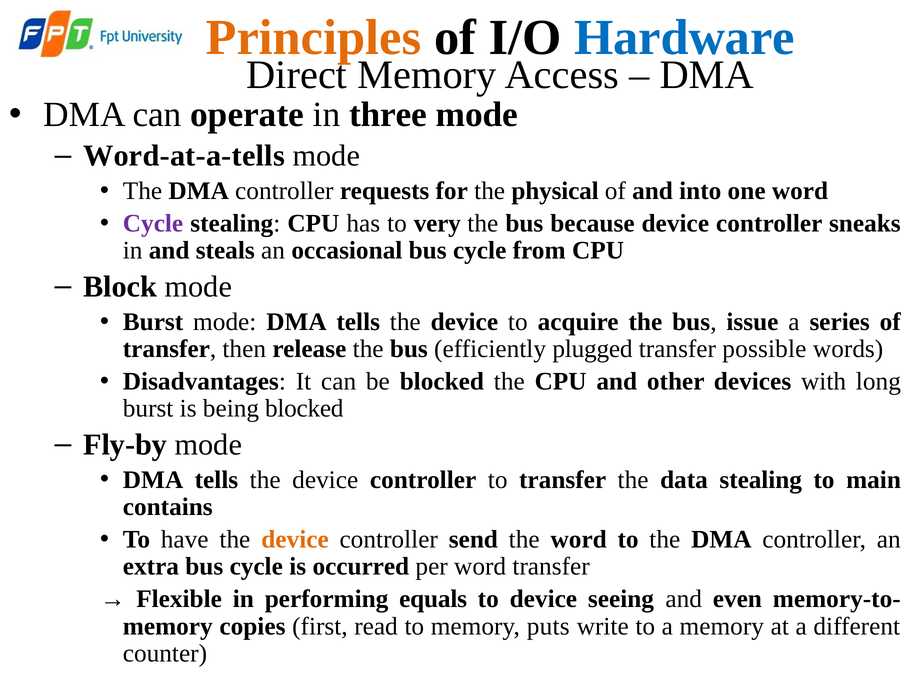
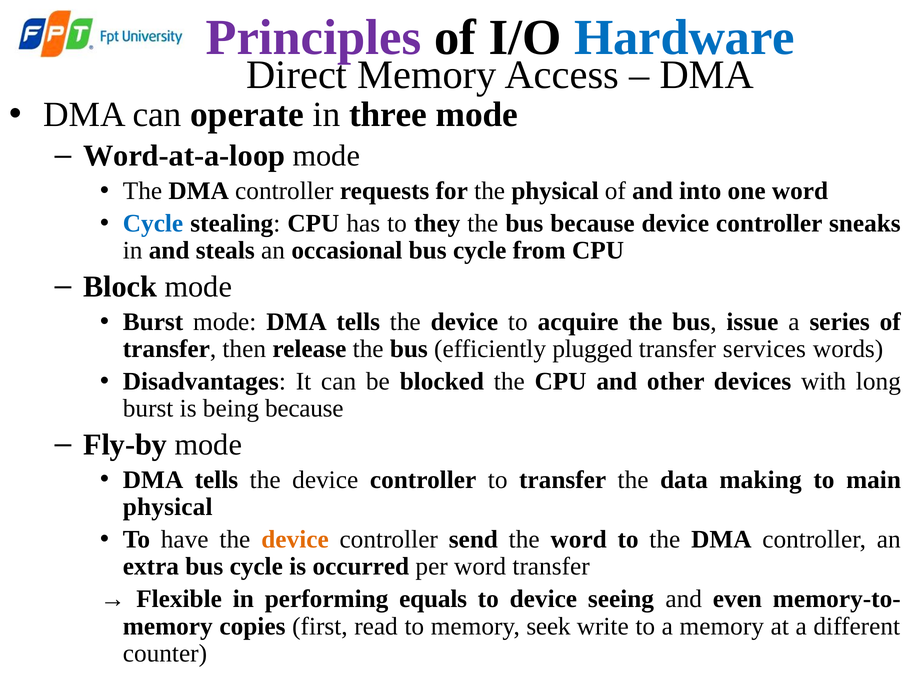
Principles colour: orange -> purple (314, 38)
Word-at-a-tells: Word-at-a-tells -> Word-at-a-loop (184, 156)
Cycle colour: purple -> blue (153, 223)
very: very -> they (437, 223)
possible: possible -> services (764, 349)
being blocked: blocked -> because (304, 409)
data stealing: stealing -> making (761, 480)
contains: contains -> physical (168, 507)
puts: puts -> seek (548, 627)
